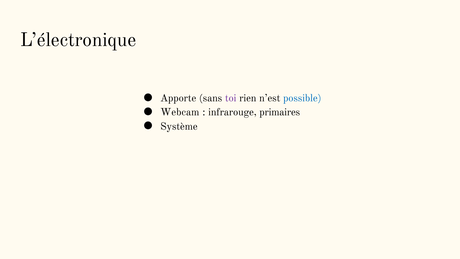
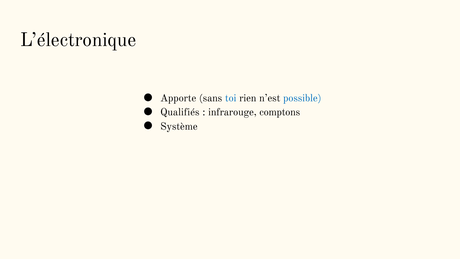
toi colour: purple -> blue (231, 98)
Webcam: Webcam -> Qualifiés (180, 112)
primaires: primaires -> comptons (280, 112)
